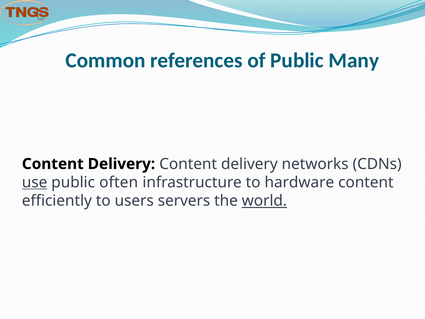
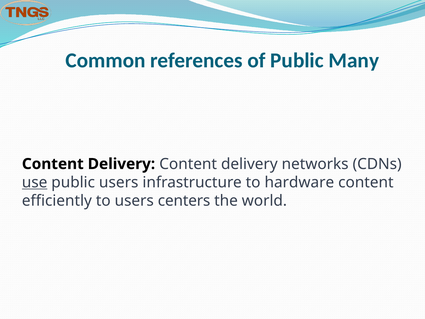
public often: often -> users (119, 182)
servers: servers -> centers (184, 201)
world underline: present -> none (264, 201)
